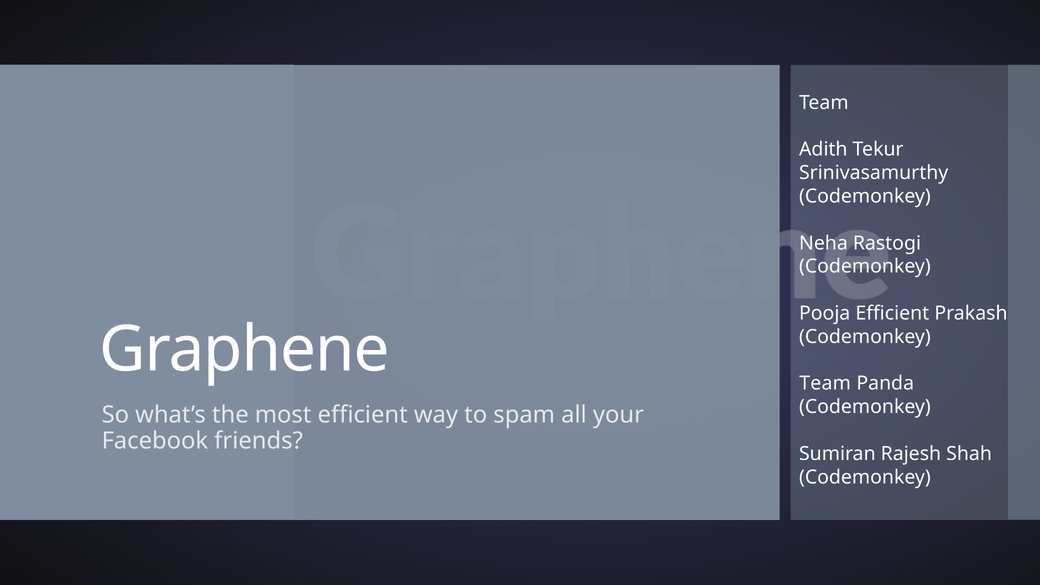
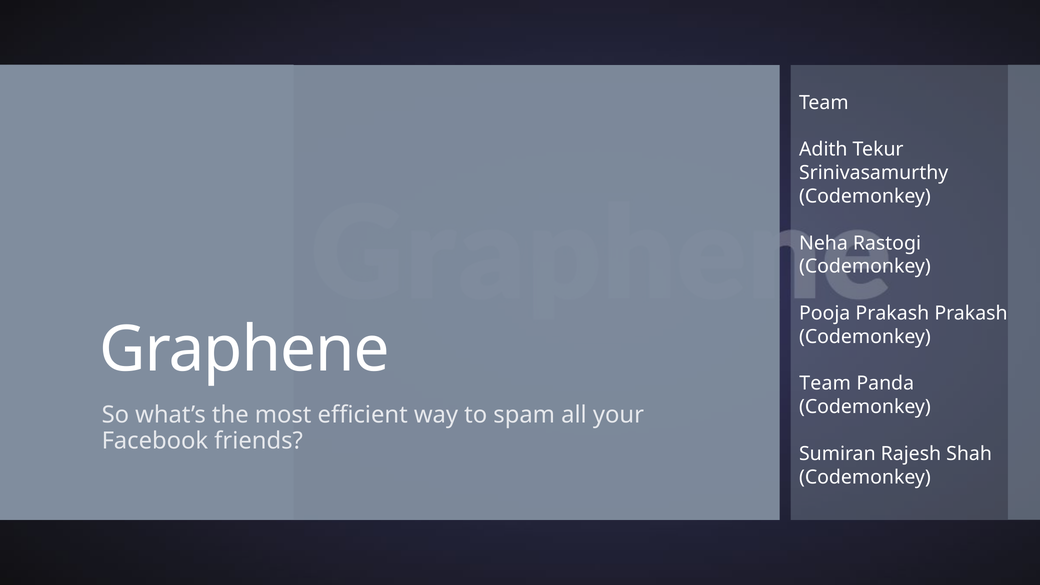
Pooja Efficient: Efficient -> Prakash (892, 313)
